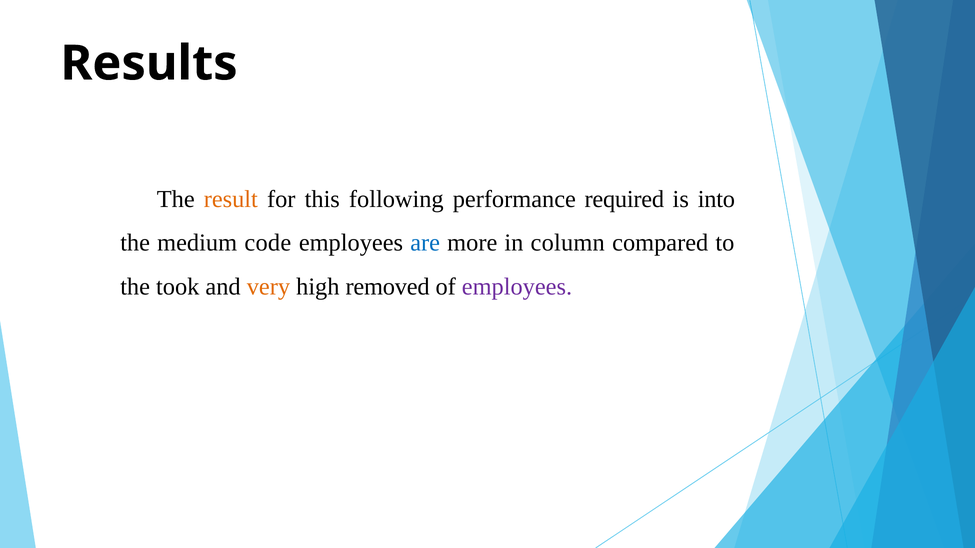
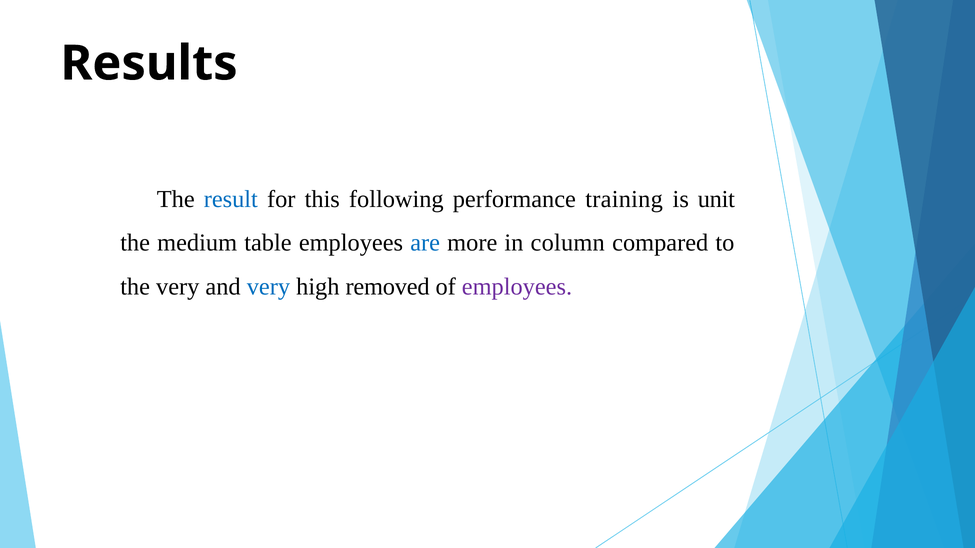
result colour: orange -> blue (231, 199)
required: required -> training (624, 199)
into: into -> unit (716, 199)
code: code -> table (268, 243)
the took: took -> very (178, 287)
very colour: orange -> blue (268, 287)
